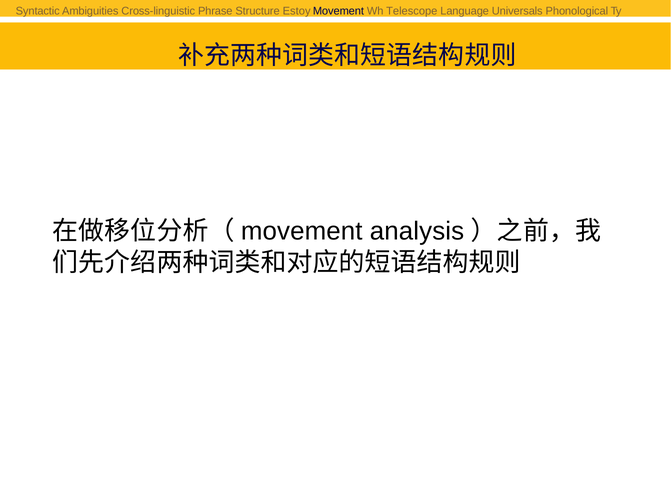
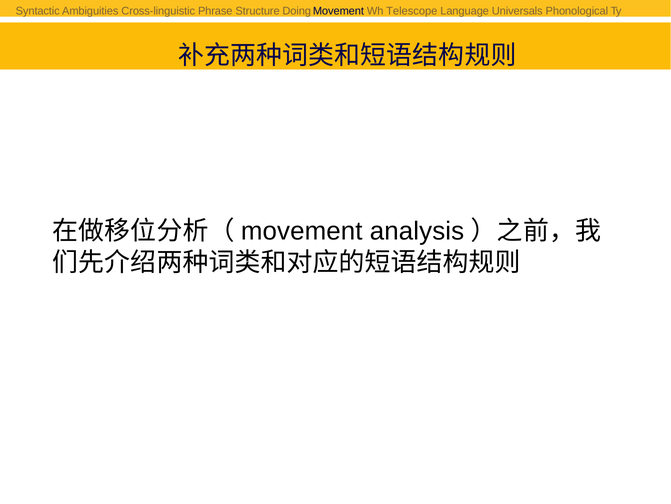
Estoy: Estoy -> Doing (297, 11)
